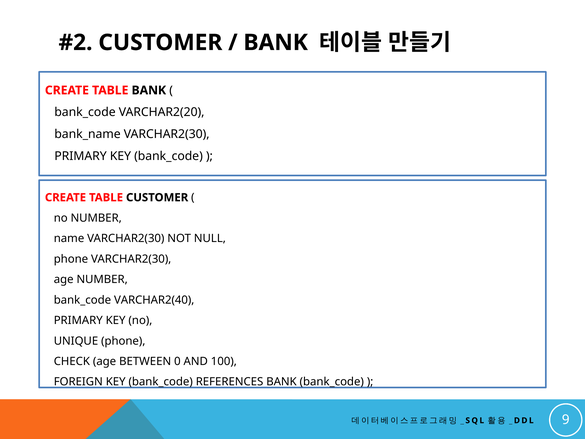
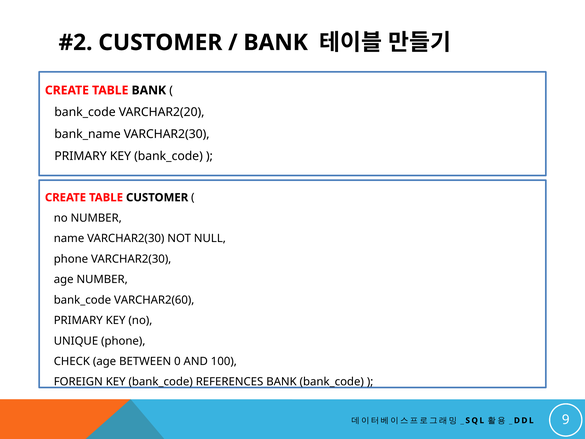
VARCHAR2(40: VARCHAR2(40 -> VARCHAR2(60 (154, 300)
